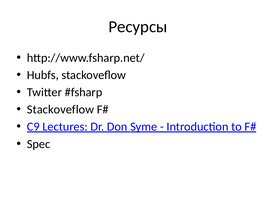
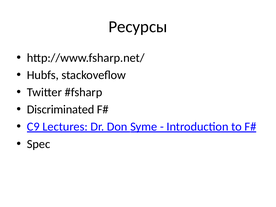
Stackoveflow: Stackoveflow -> Discriminated (61, 109)
